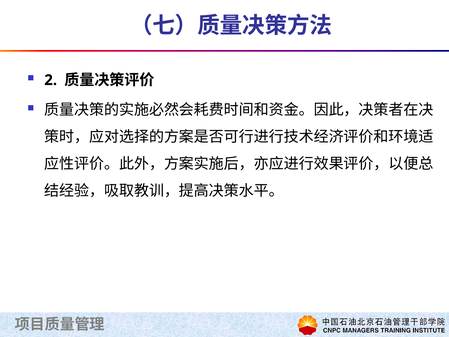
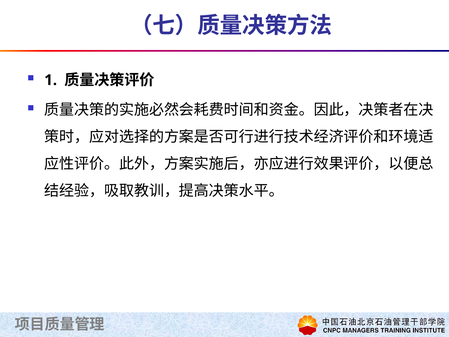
2: 2 -> 1 (51, 80)
